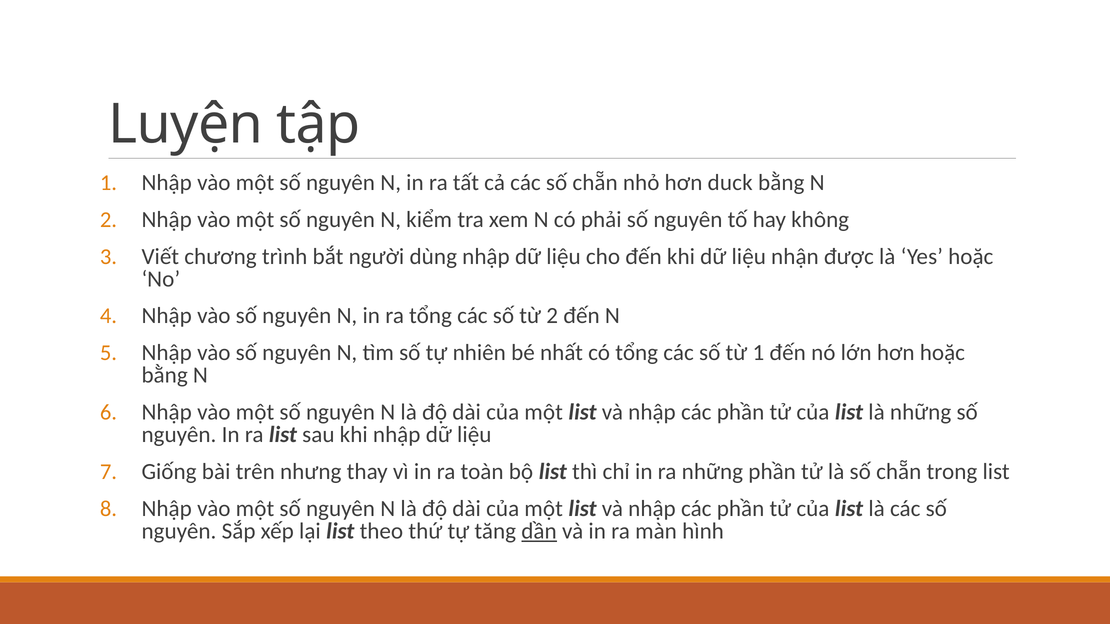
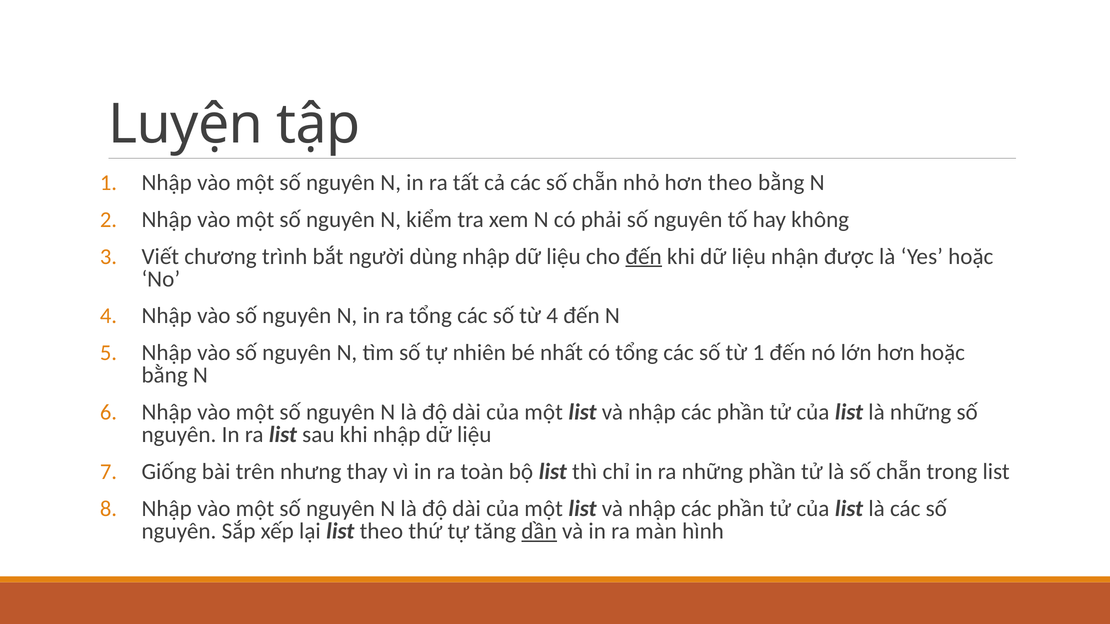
hơn duck: duck -> theo (730, 183)
đến underline: none -> present (644, 257)
từ 2: 2 -> 4 (552, 316)
